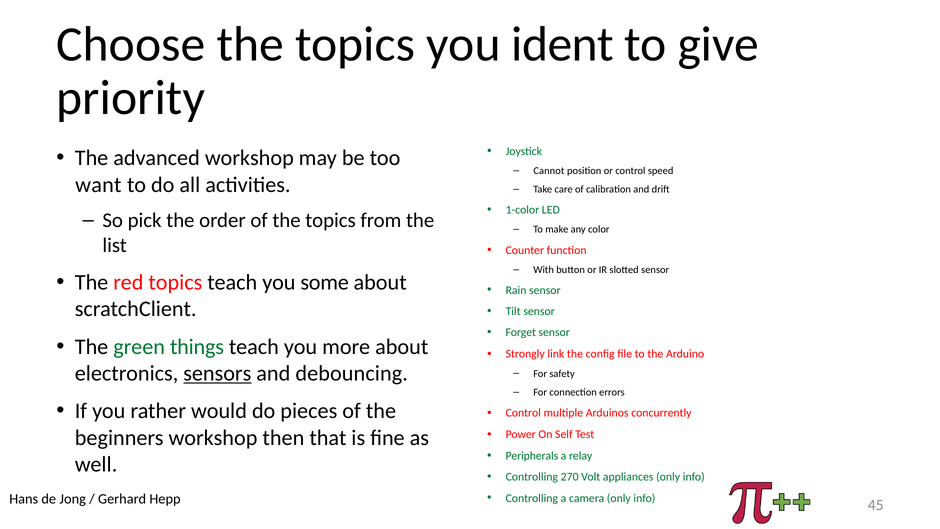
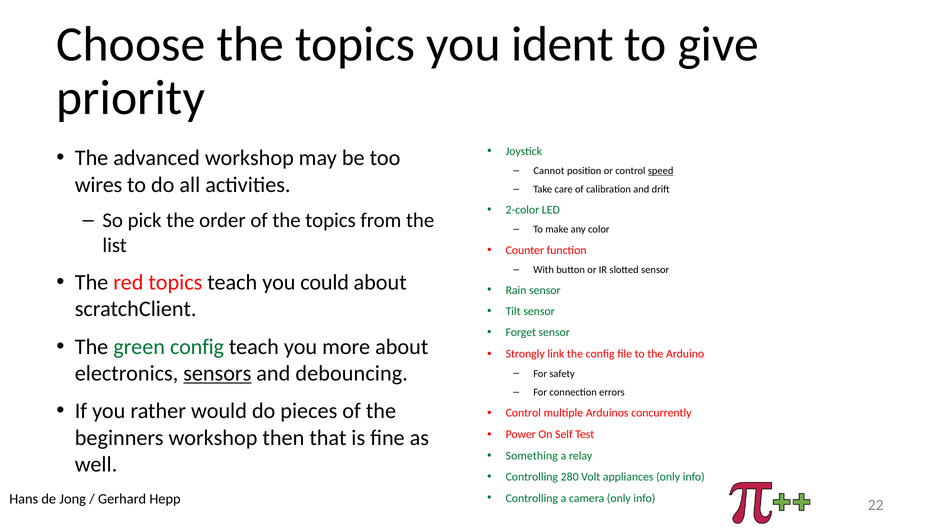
speed underline: none -> present (661, 171)
want: want -> wires (99, 185)
1-color: 1-color -> 2-color (522, 210)
some: some -> could (325, 282)
green things: things -> config (197, 347)
Peripherals: Peripherals -> Something (532, 456)
270: 270 -> 280 (570, 477)
45: 45 -> 22 (876, 505)
